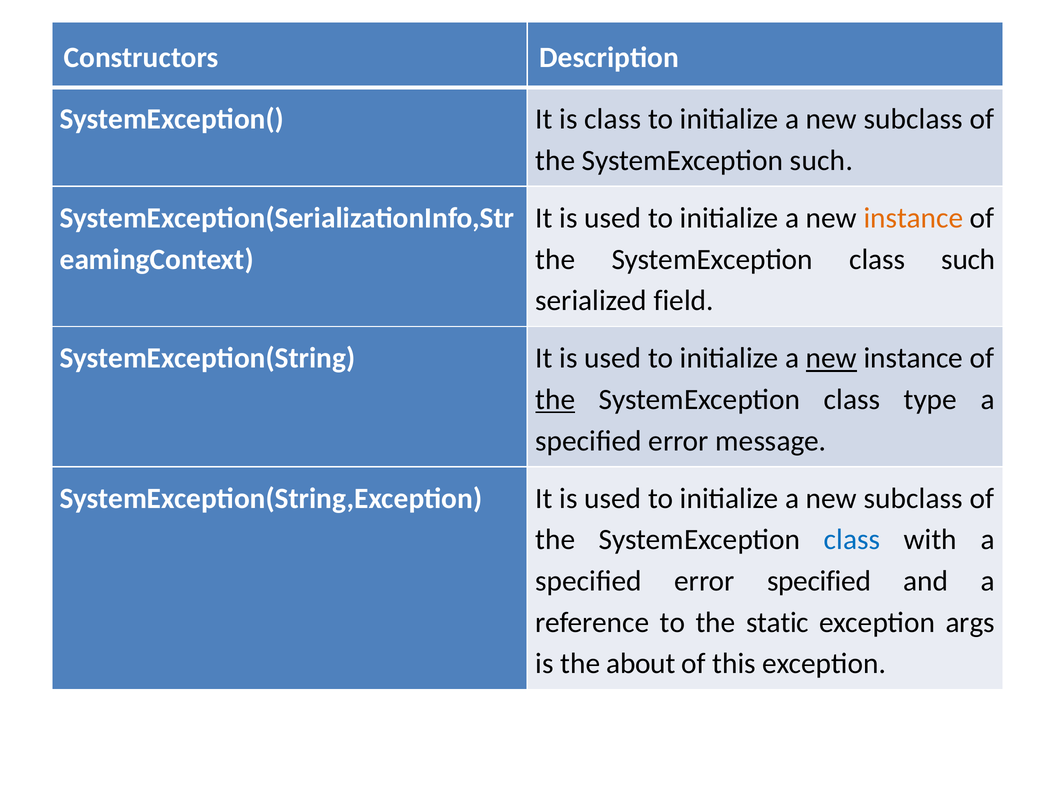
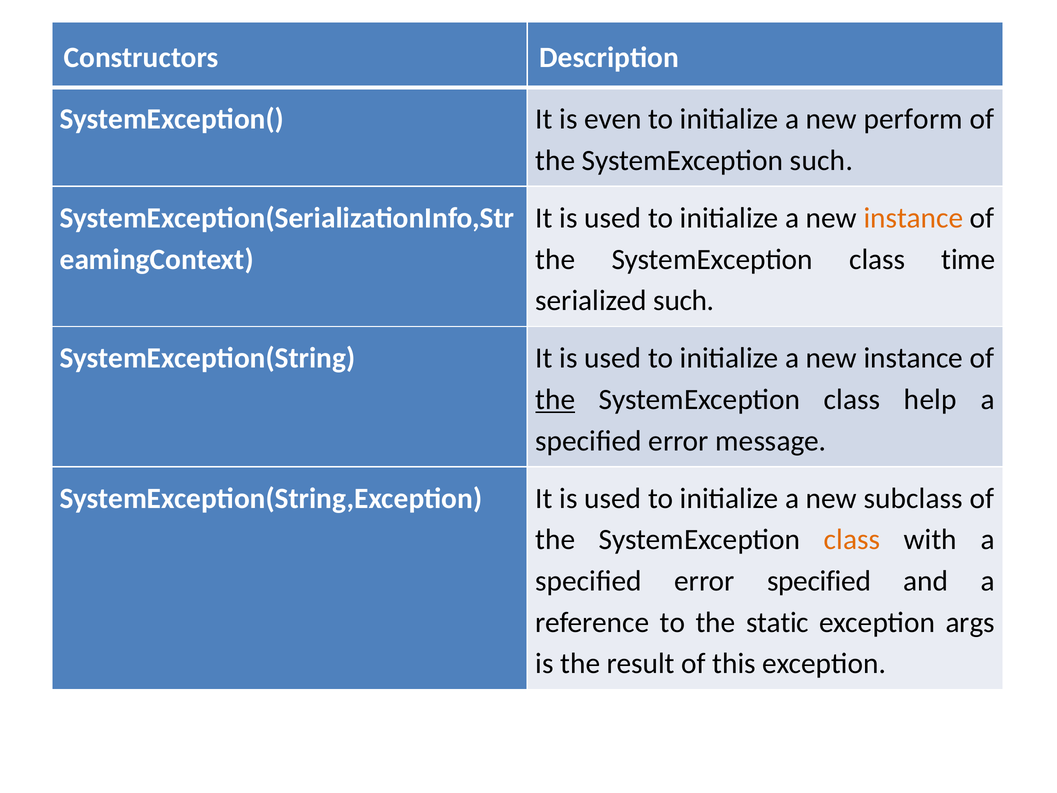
is class: class -> even (613, 119)
subclass: subclass -> perform (913, 119)
class such: such -> time (968, 259)
serialized field: field -> such (684, 301)
new underline: present -> none (831, 358)
type: type -> help (930, 399)
class colour: blue -> orange (852, 540)
about: about -> result (641, 664)
